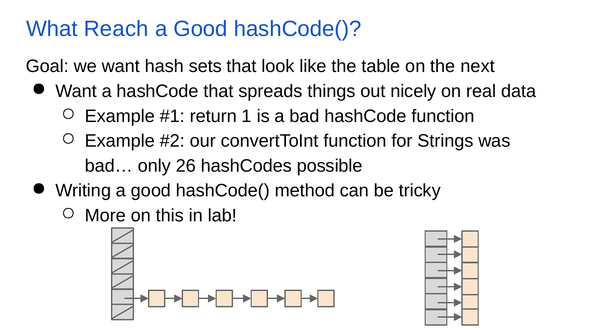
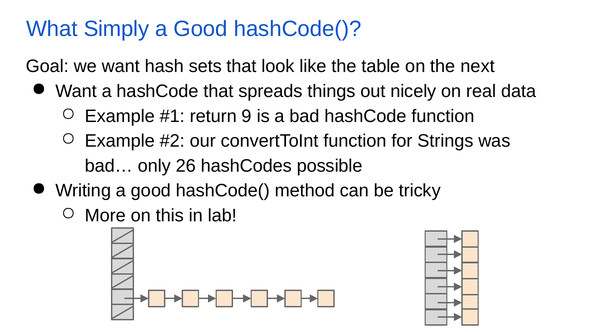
Reach: Reach -> Simply (116, 29)
1: 1 -> 9 (247, 116)
